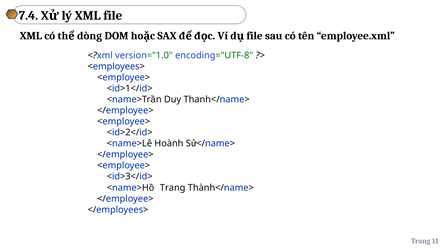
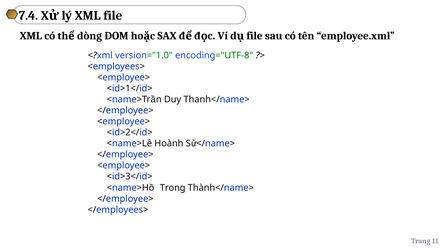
<name>Hồ Trang: Trang -> Trong (173, 188)
